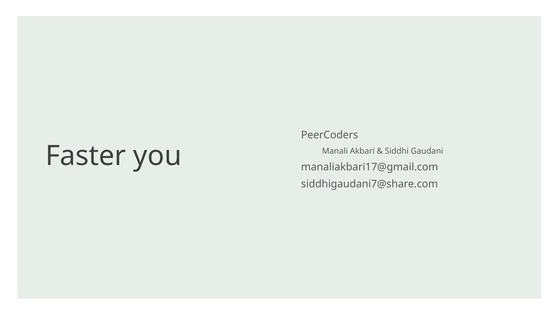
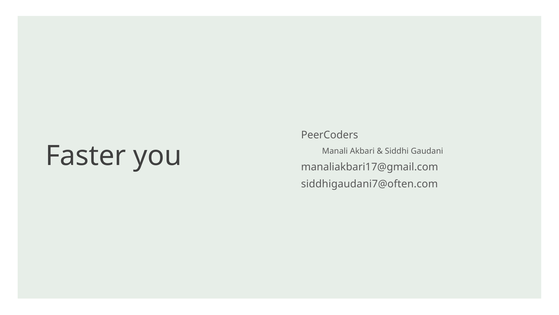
siddhigaudani7@share.com: siddhigaudani7@share.com -> siddhigaudani7@often.com (370, 184)
